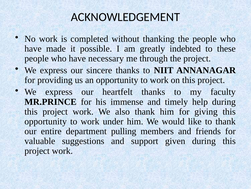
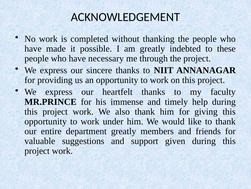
department pulling: pulling -> greatly (124, 131)
